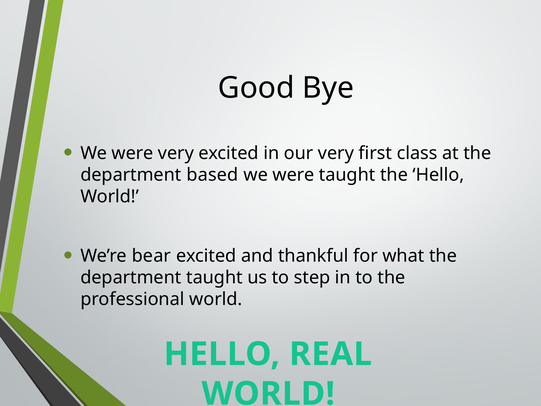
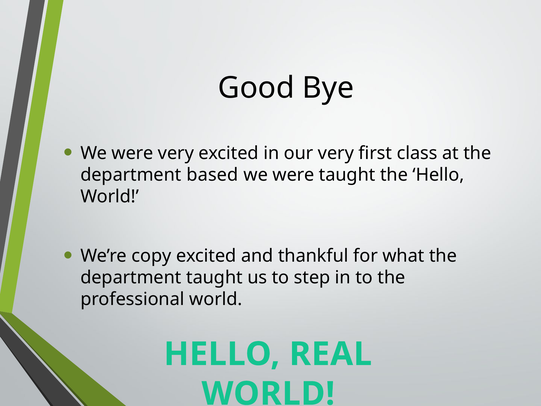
bear: bear -> copy (151, 256)
